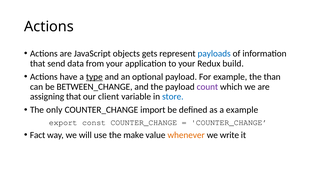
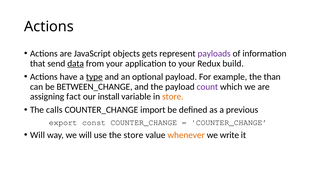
payloads colour: blue -> purple (214, 53)
data underline: none -> present (76, 63)
assigning that: that -> fact (74, 97)
client: client -> install (109, 97)
store colour: blue -> orange (173, 97)
only: only -> calls (54, 110)
a example: example -> previous (242, 110)
Fact: Fact -> Will (37, 135)
the make: make -> store (133, 135)
